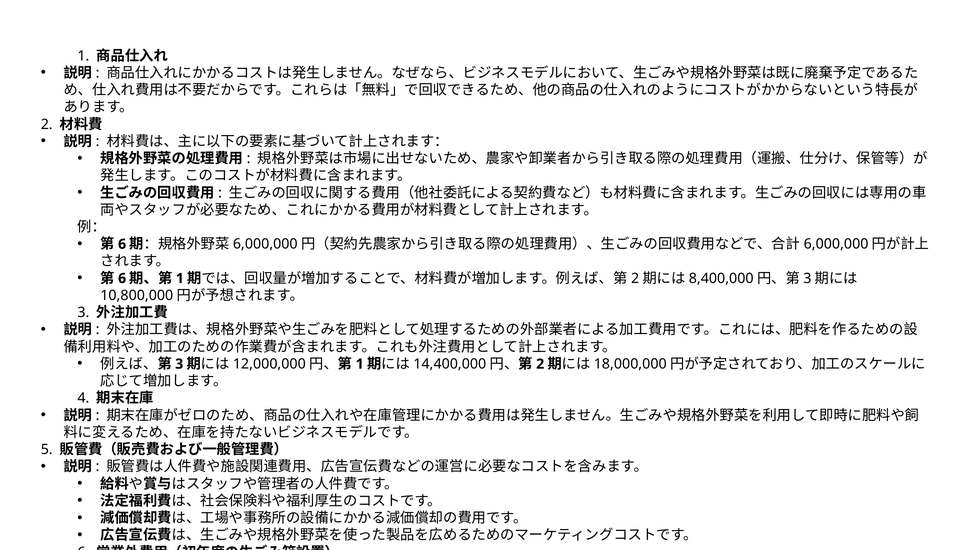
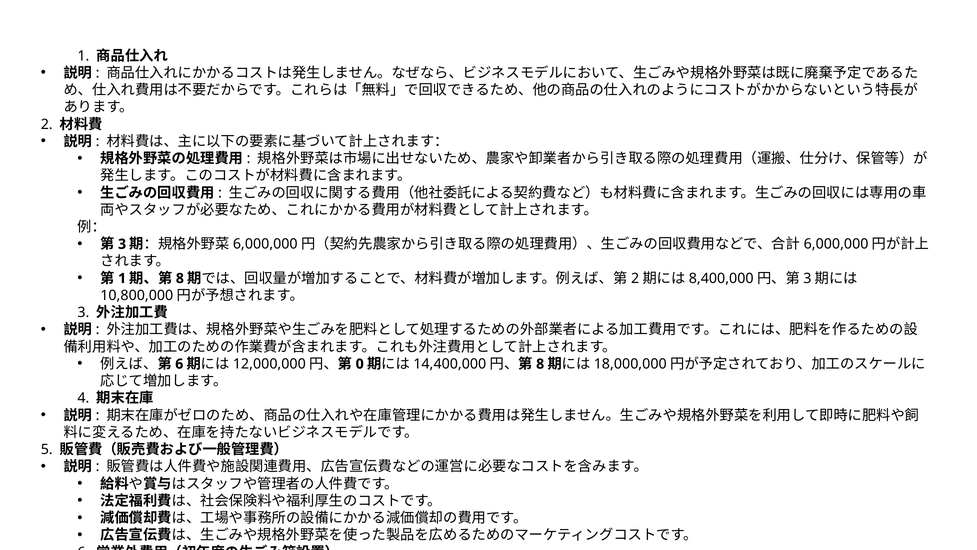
6: 6 -> 3 (122, 244)
6: 6 -> 1 (122, 278)
1: 1 -> 8 (180, 278)
3: 3 -> 6 (179, 364)
1: 1 -> 0 (360, 364)
2: 2 -> 8 (540, 364)
